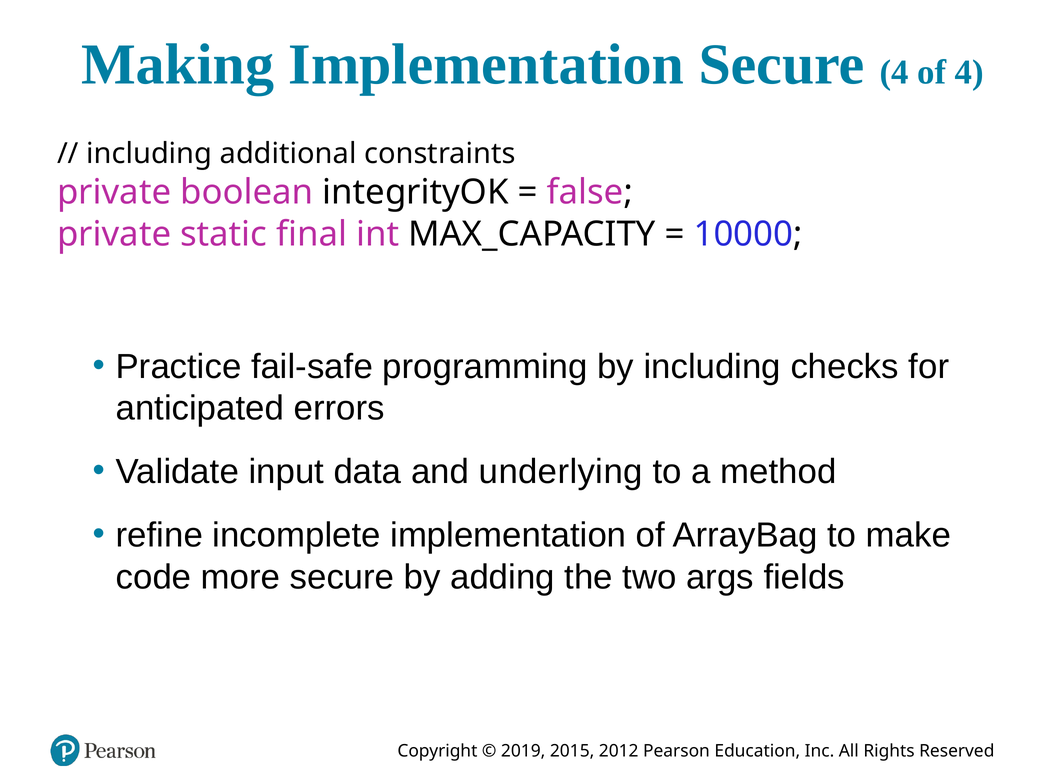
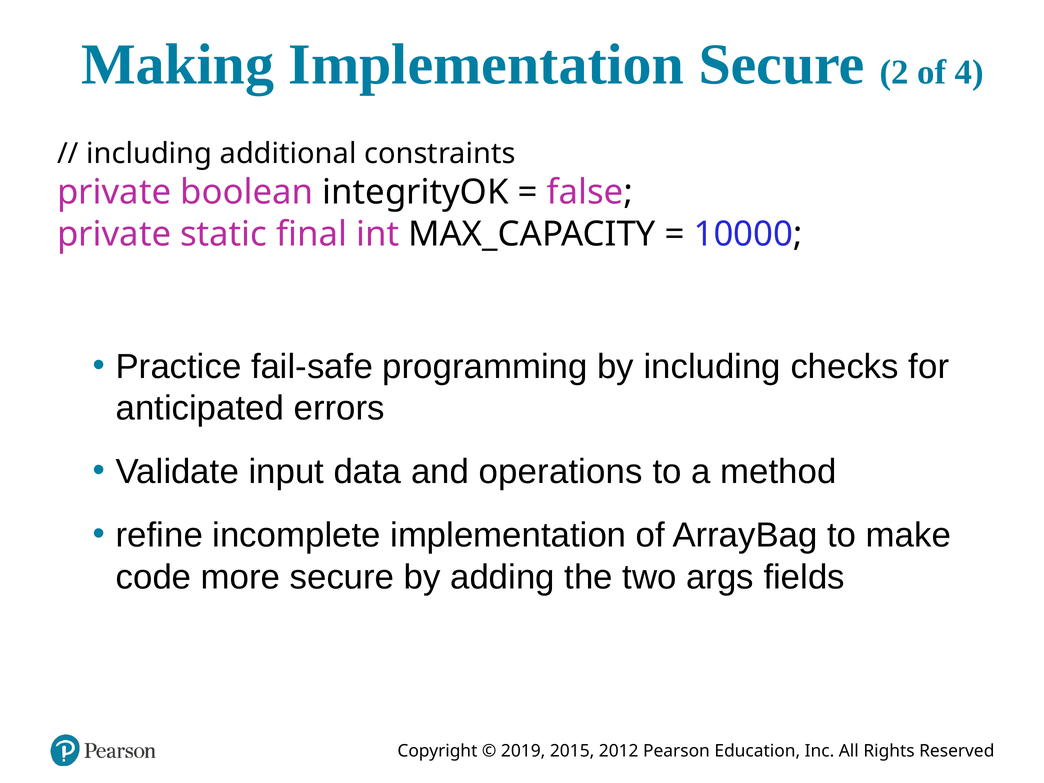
Secure 4: 4 -> 2 (894, 72)
underlying: underlying -> operations (561, 472)
